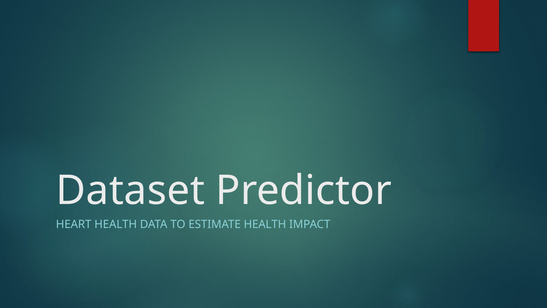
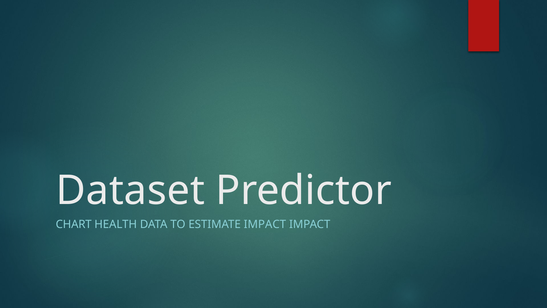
HEART: HEART -> CHART (74, 224)
ESTIMATE HEALTH: HEALTH -> IMPACT (265, 224)
